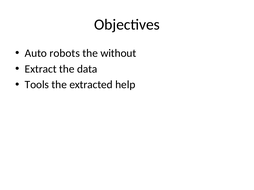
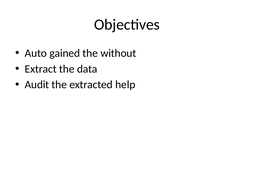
robots: robots -> gained (65, 53)
Tools: Tools -> Audit (37, 85)
